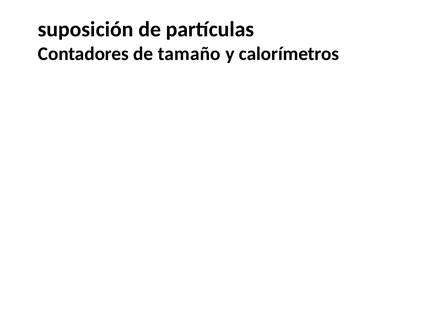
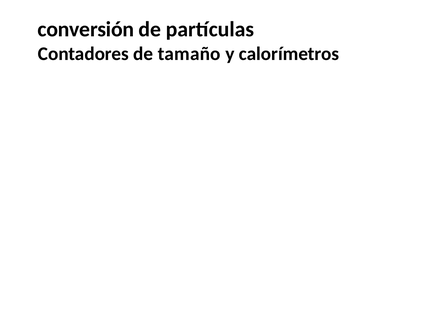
suposición: suposición -> conversión (86, 29)
